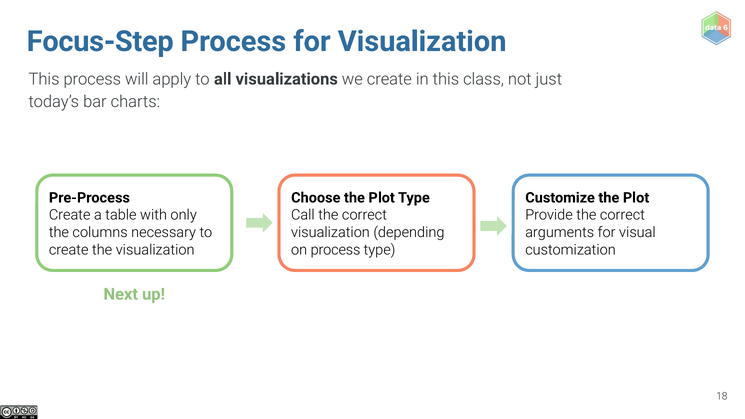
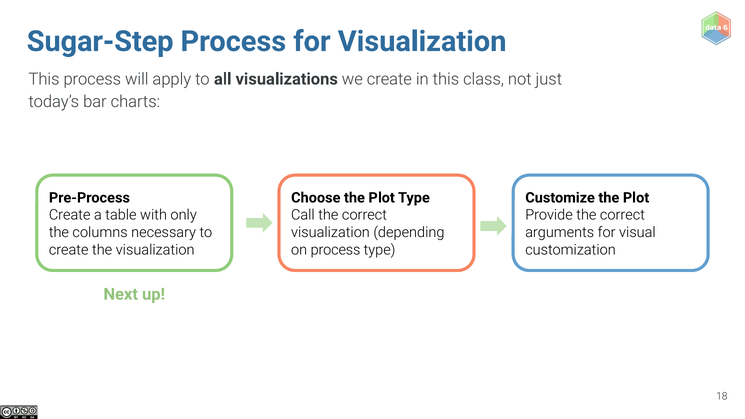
Focus-Step: Focus-Step -> Sugar-Step (100, 41)
